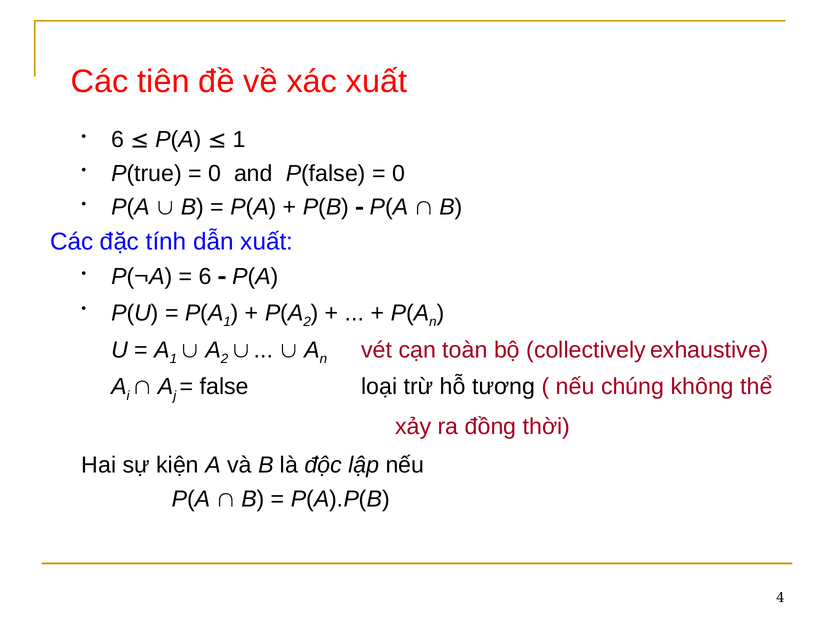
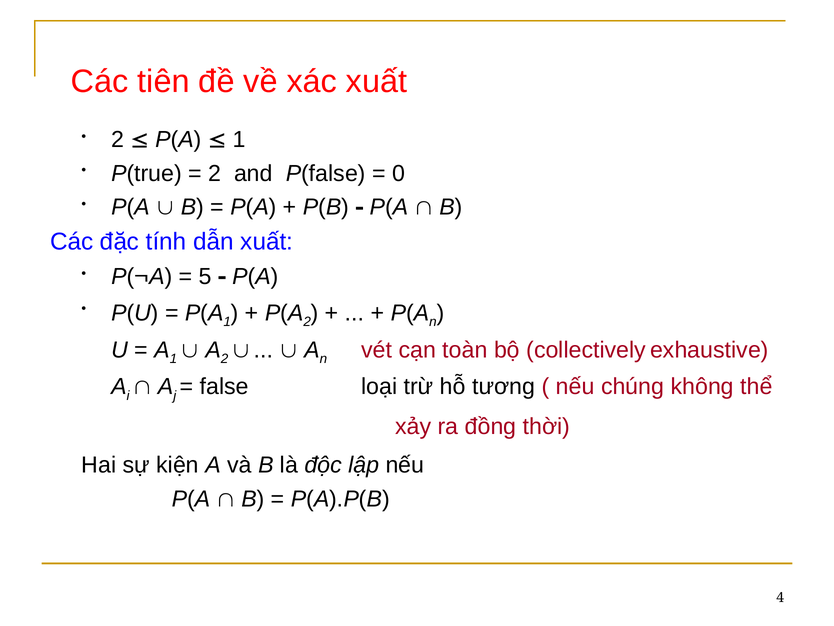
6: 6 -> 2 (118, 139)
0: 0 -> 2 (215, 173)
6: 6 -> 5 (205, 276)
